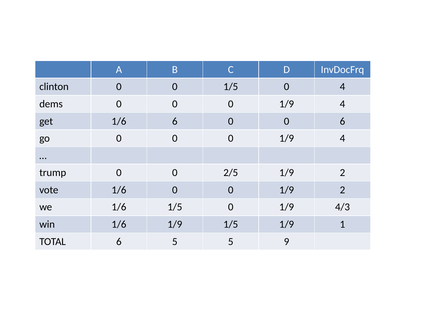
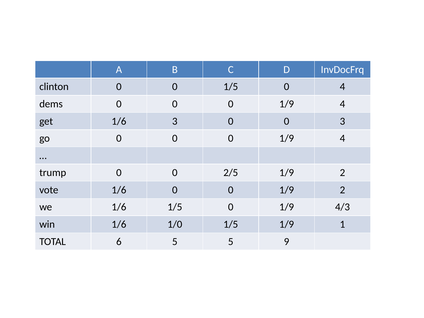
1/6 6: 6 -> 3 (175, 121)
0 6: 6 -> 3 (342, 121)
1/6 1/9: 1/9 -> 1/0 (175, 224)
